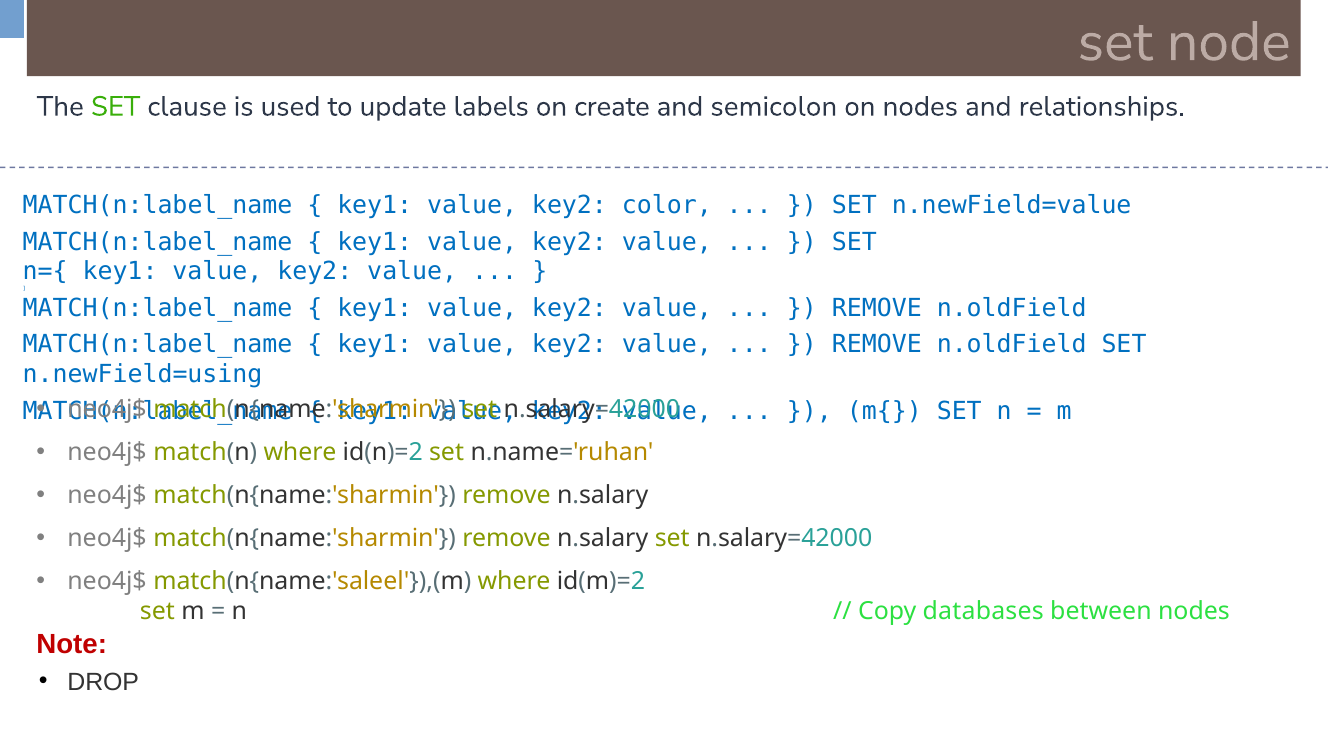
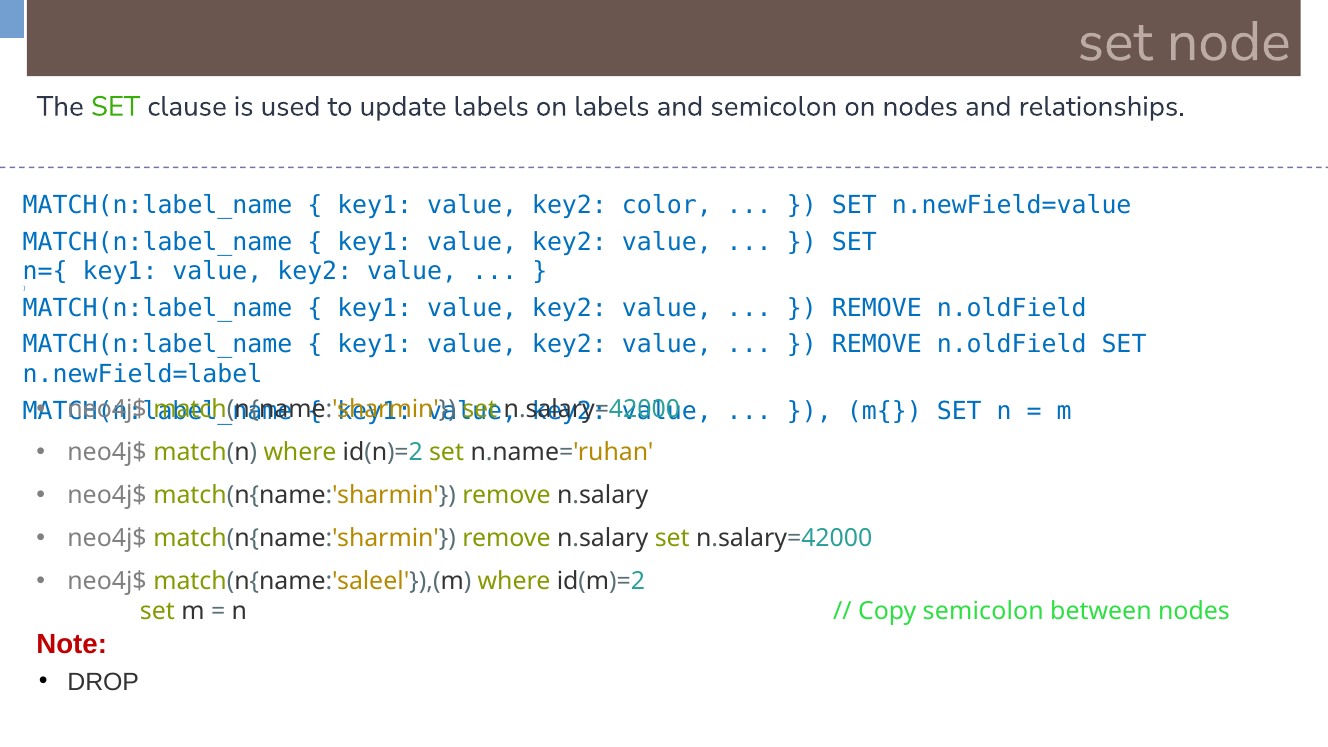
on create: create -> labels (612, 106)
n.newField=using: n.newField=using -> n.newField=label (143, 375)
Copy databases: databases -> semicolon (983, 612)
